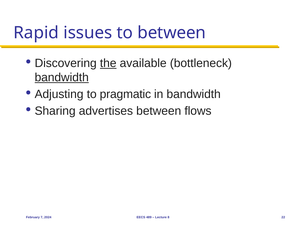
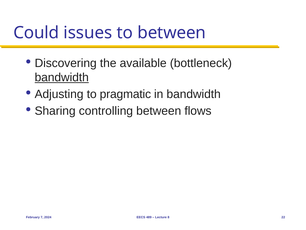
Rapid: Rapid -> Could (36, 33)
the underline: present -> none (108, 63)
advertises: advertises -> controlling (106, 111)
